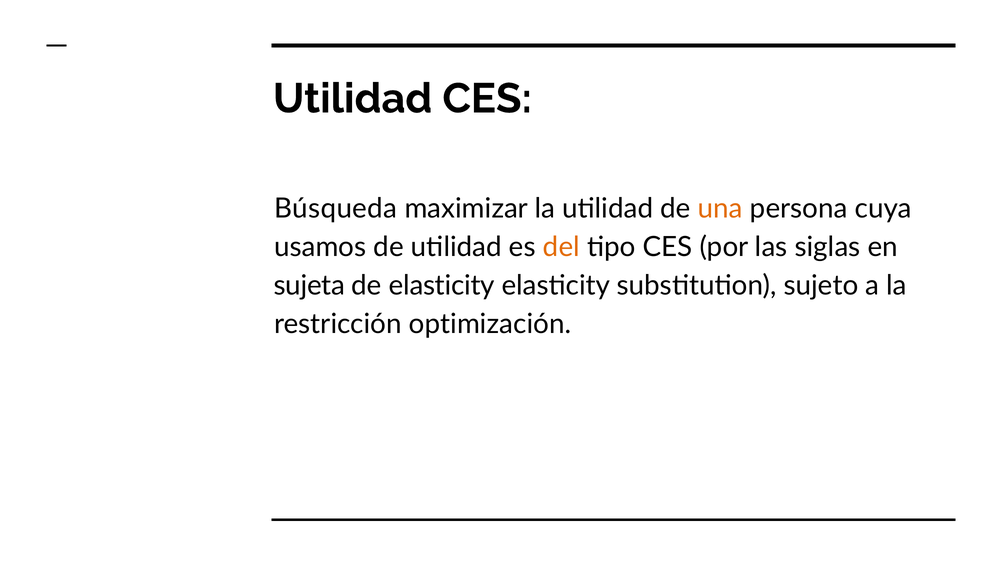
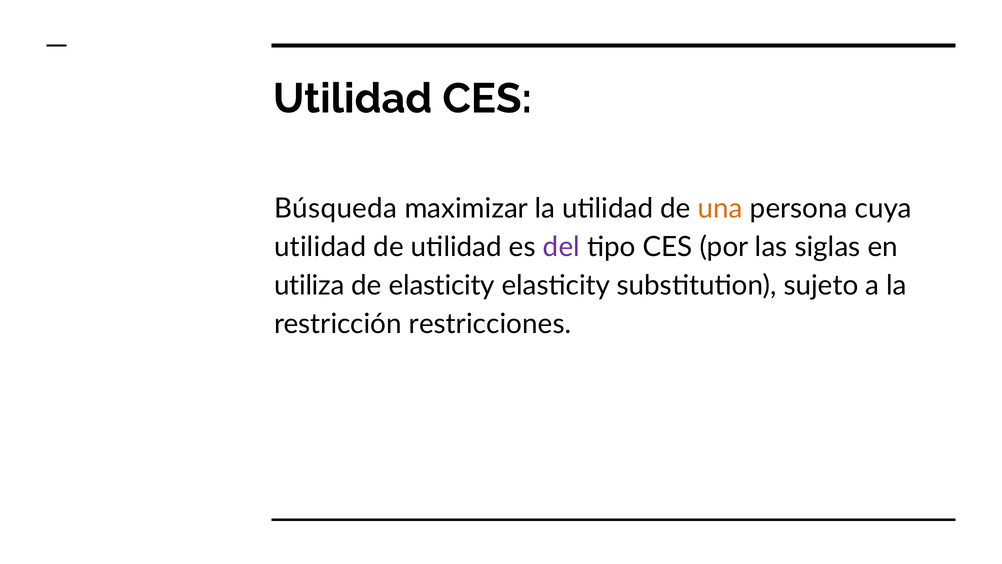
usamos: usamos -> utilidad (320, 247)
del colour: orange -> purple (561, 247)
sujeta: sujeta -> utiliza (309, 285)
optimización: optimización -> restricciones (490, 324)
